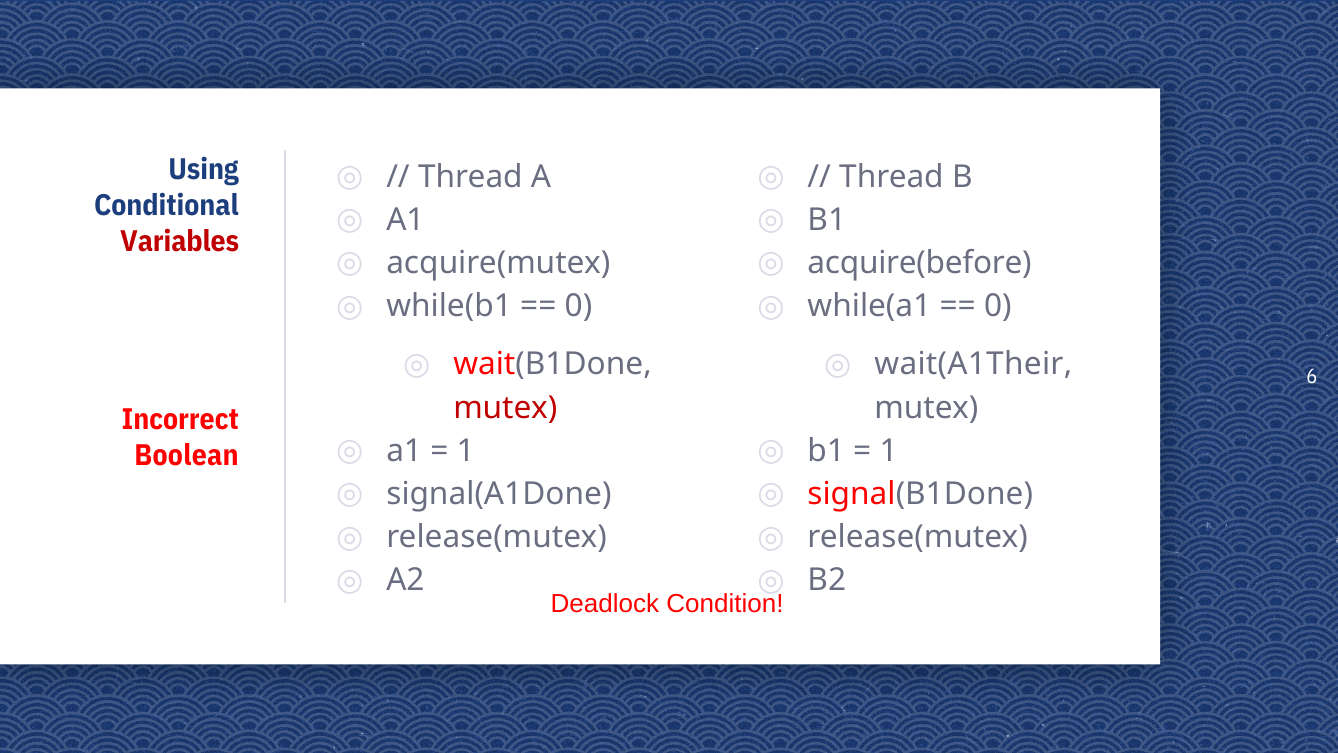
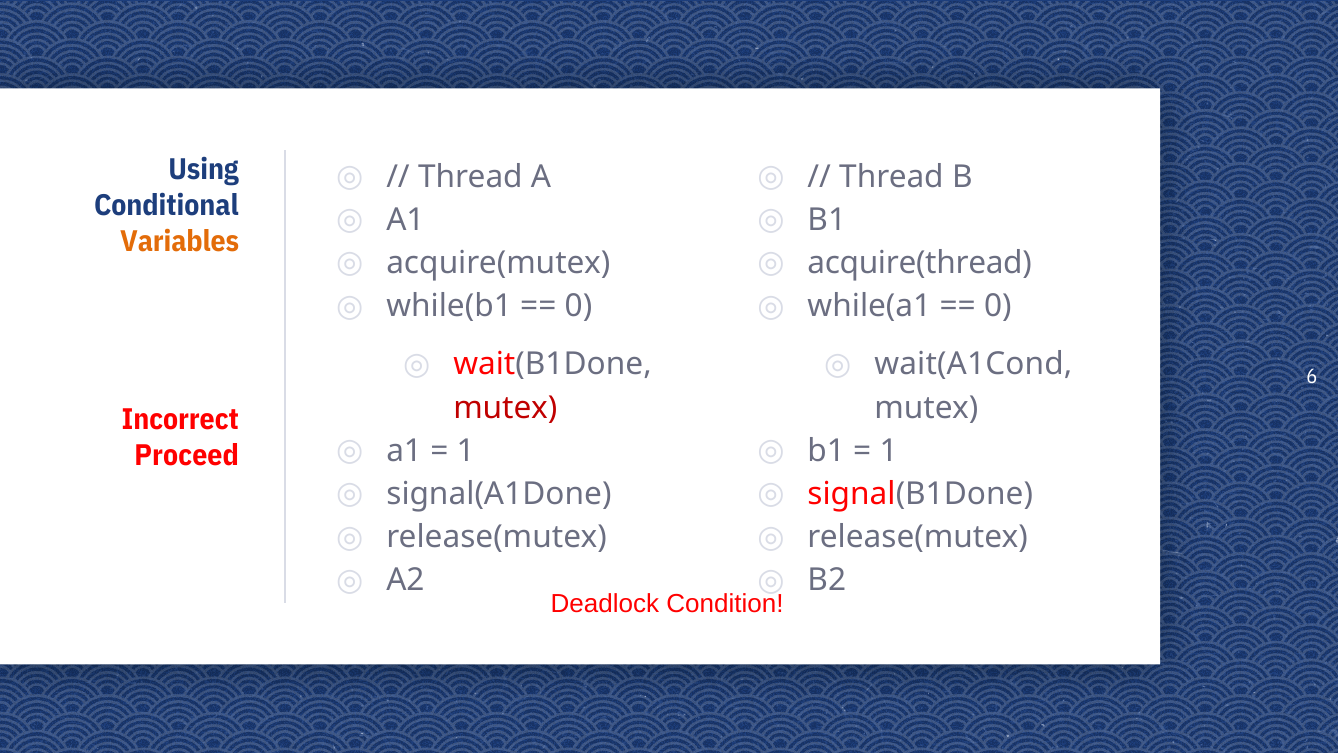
Variables colour: red -> orange (180, 241)
acquire(before: acquire(before -> acquire(thread (920, 263)
wait(A1Their: wait(A1Their -> wait(A1Cond (973, 364)
Boolean: Boolean -> Proceed (187, 455)
